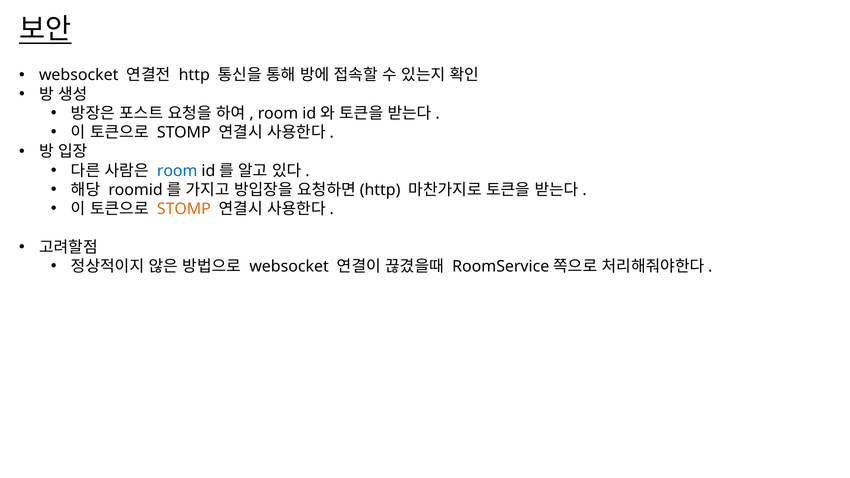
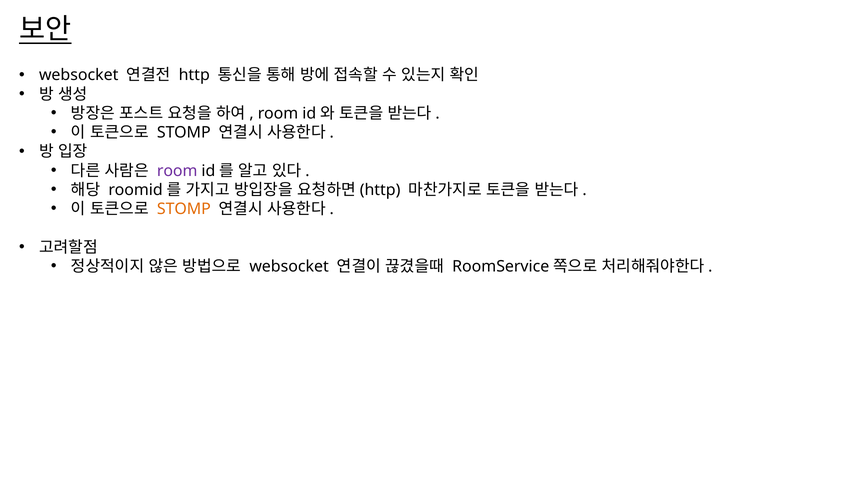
room colour: blue -> purple (177, 171)
